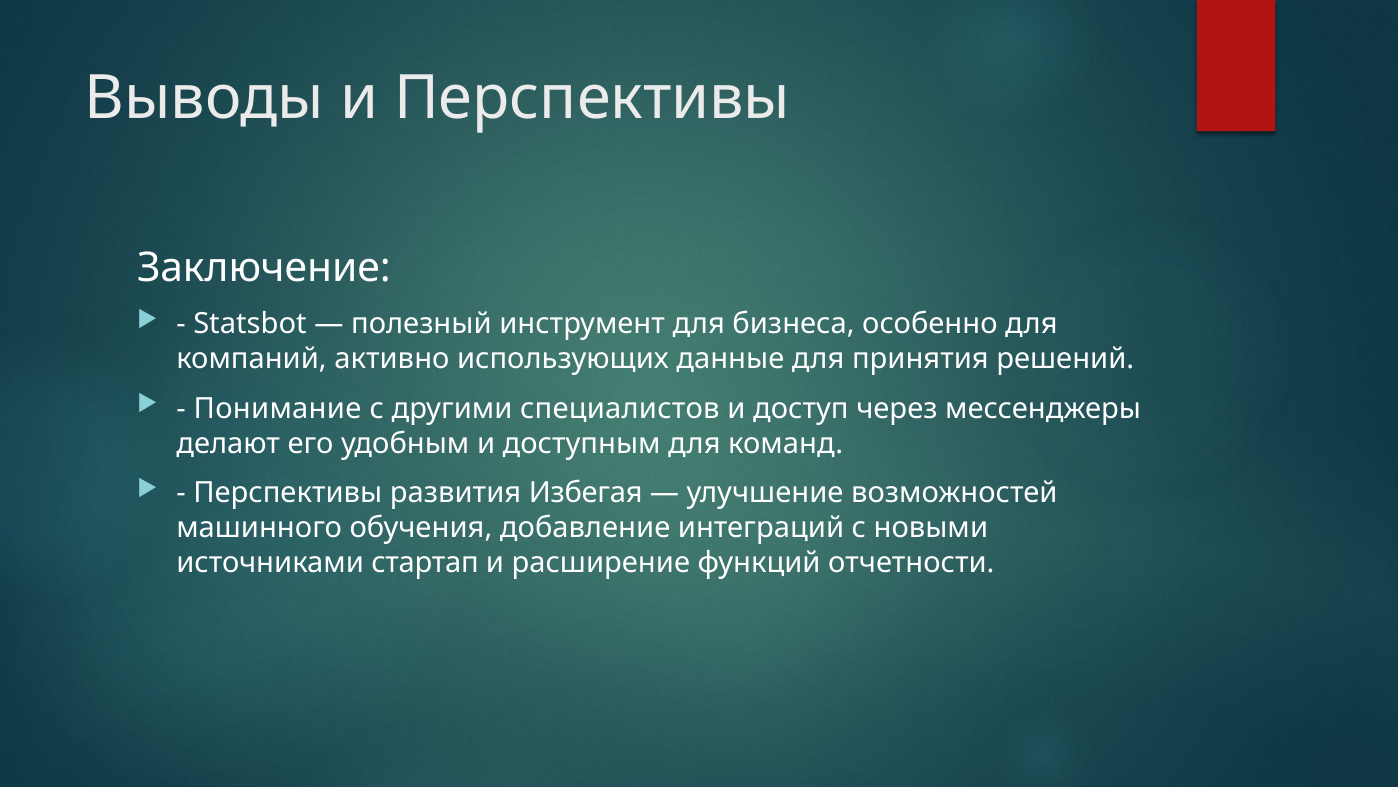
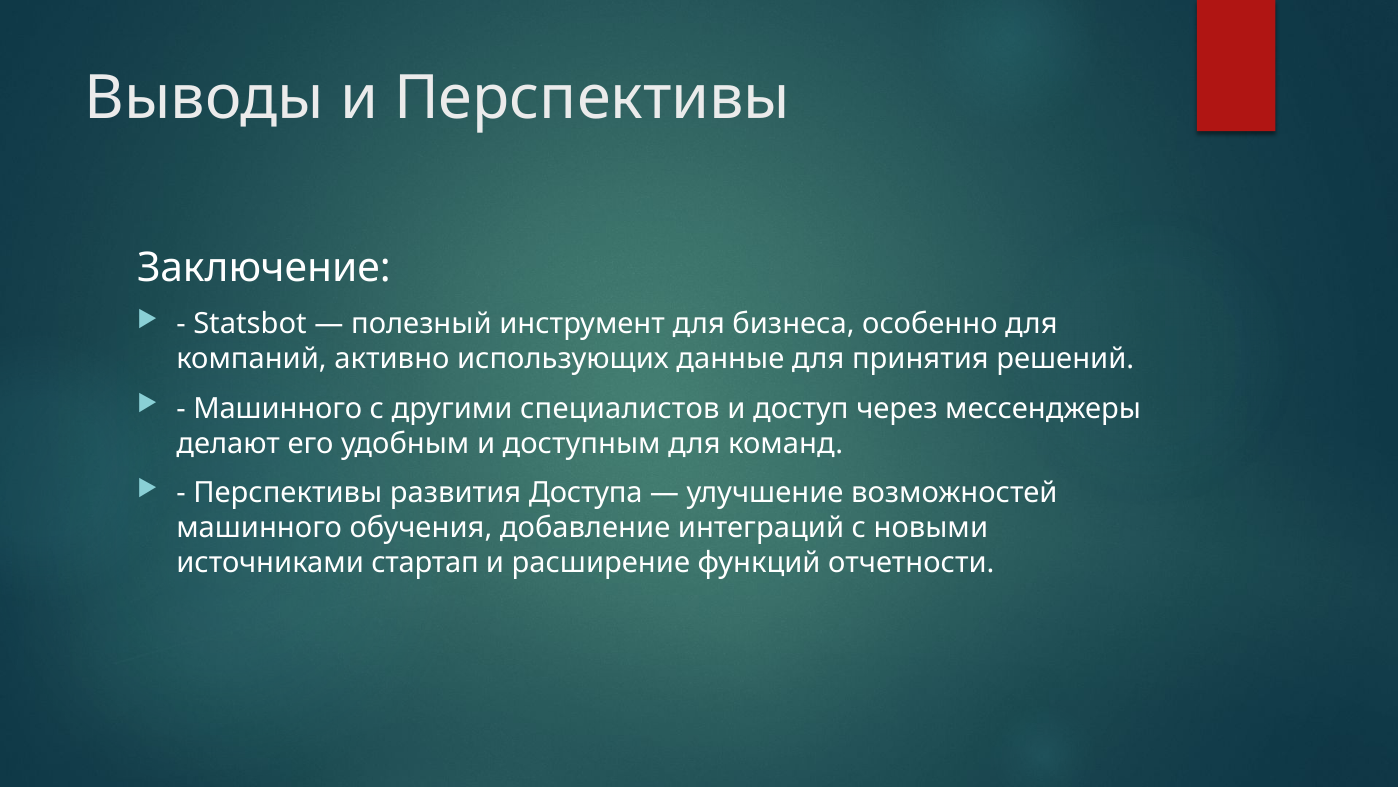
Понимание: Понимание -> Машинного (278, 408)
Избегая: Избегая -> Доступа (586, 493)
